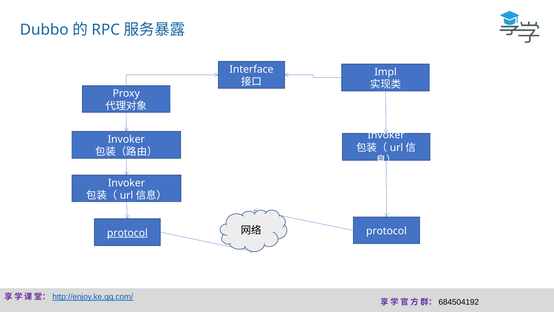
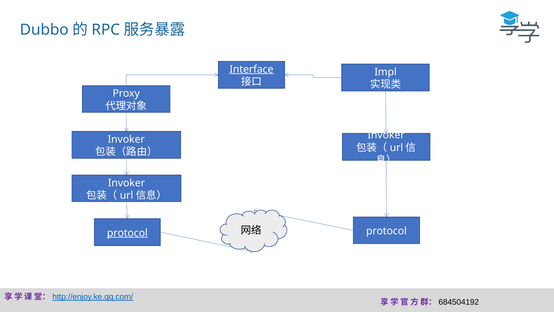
Interface underline: none -> present (251, 69)
